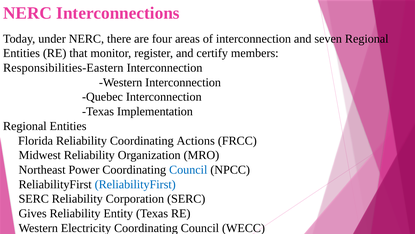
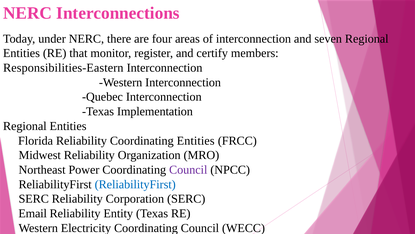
Coordinating Actions: Actions -> Entities (196, 140)
Council colour: blue -> purple (188, 169)
Gives: Gives -> Email (33, 213)
